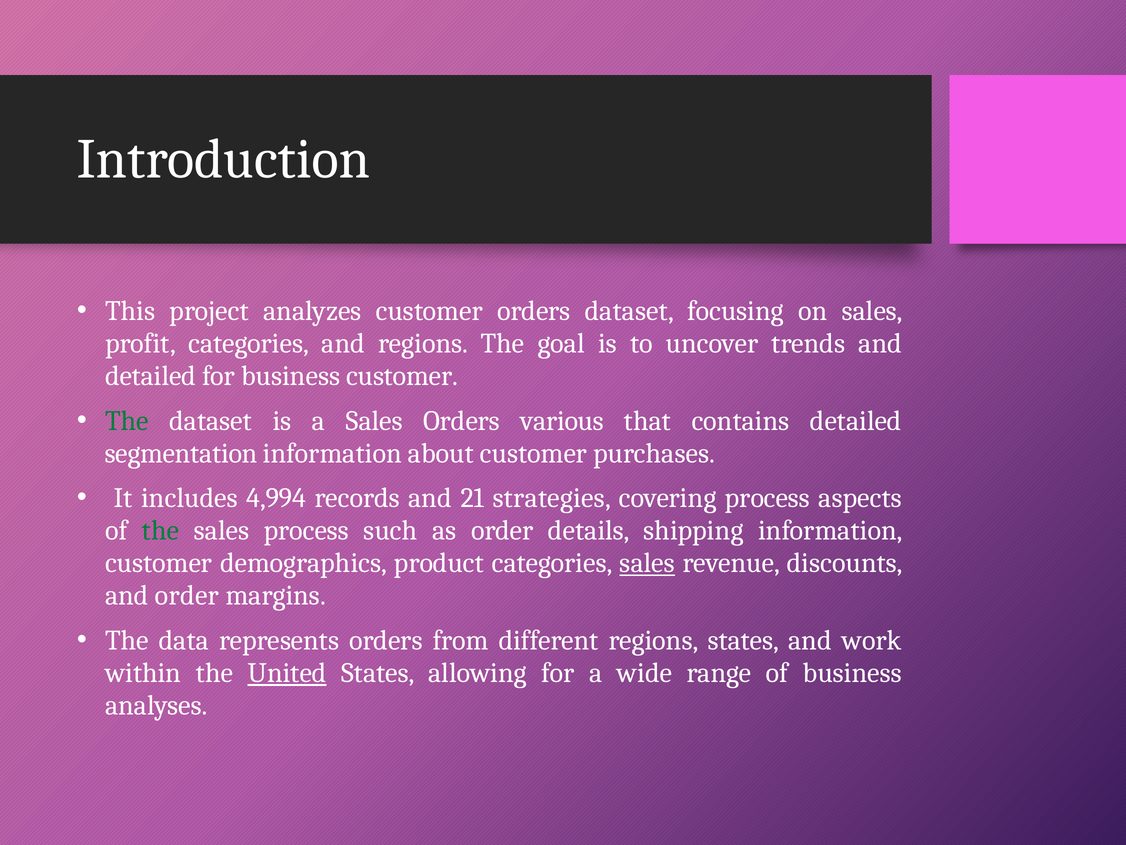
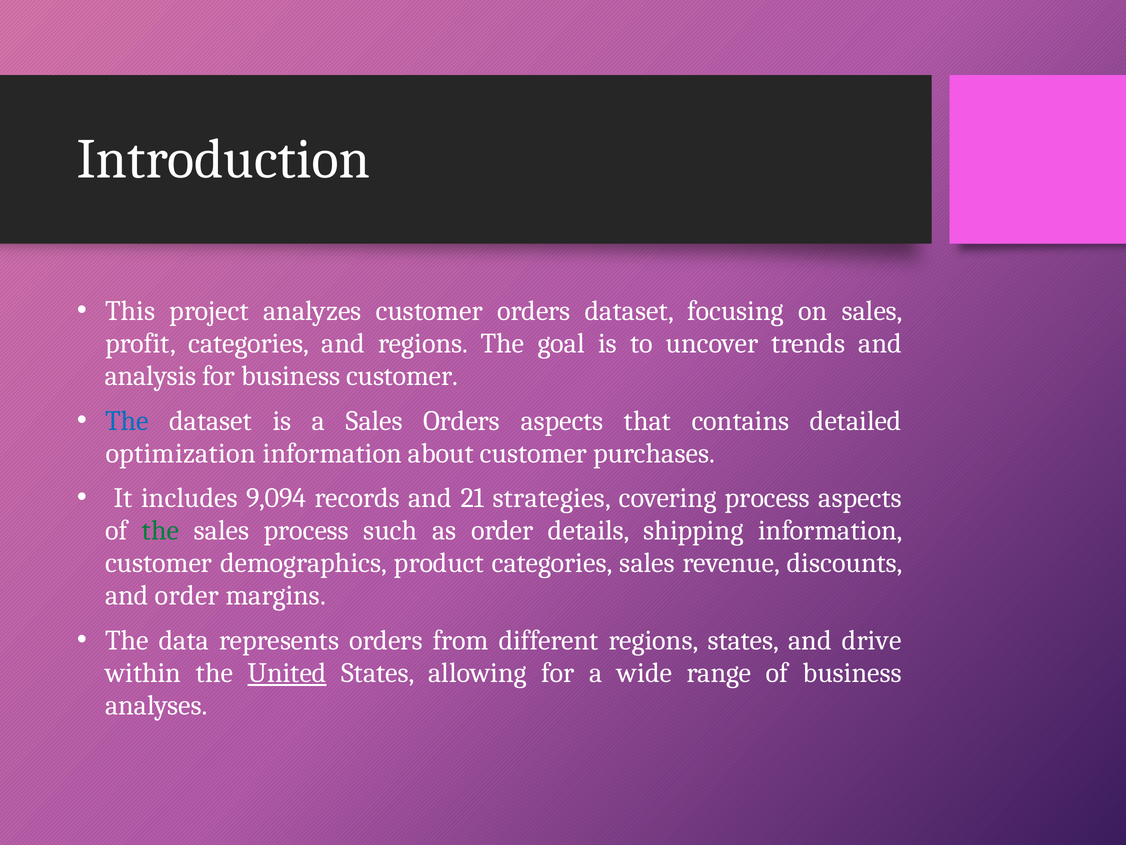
detailed: detailed -> analysis (151, 376)
The colour: green -> blue (127, 421)
Orders various: various -> aspects (562, 421)
segmentation: segmentation -> optimization (181, 453)
4,994: 4,994 -> 9,094 (276, 498)
sales underline: present -> none (647, 563)
work: work -> drive (872, 640)
